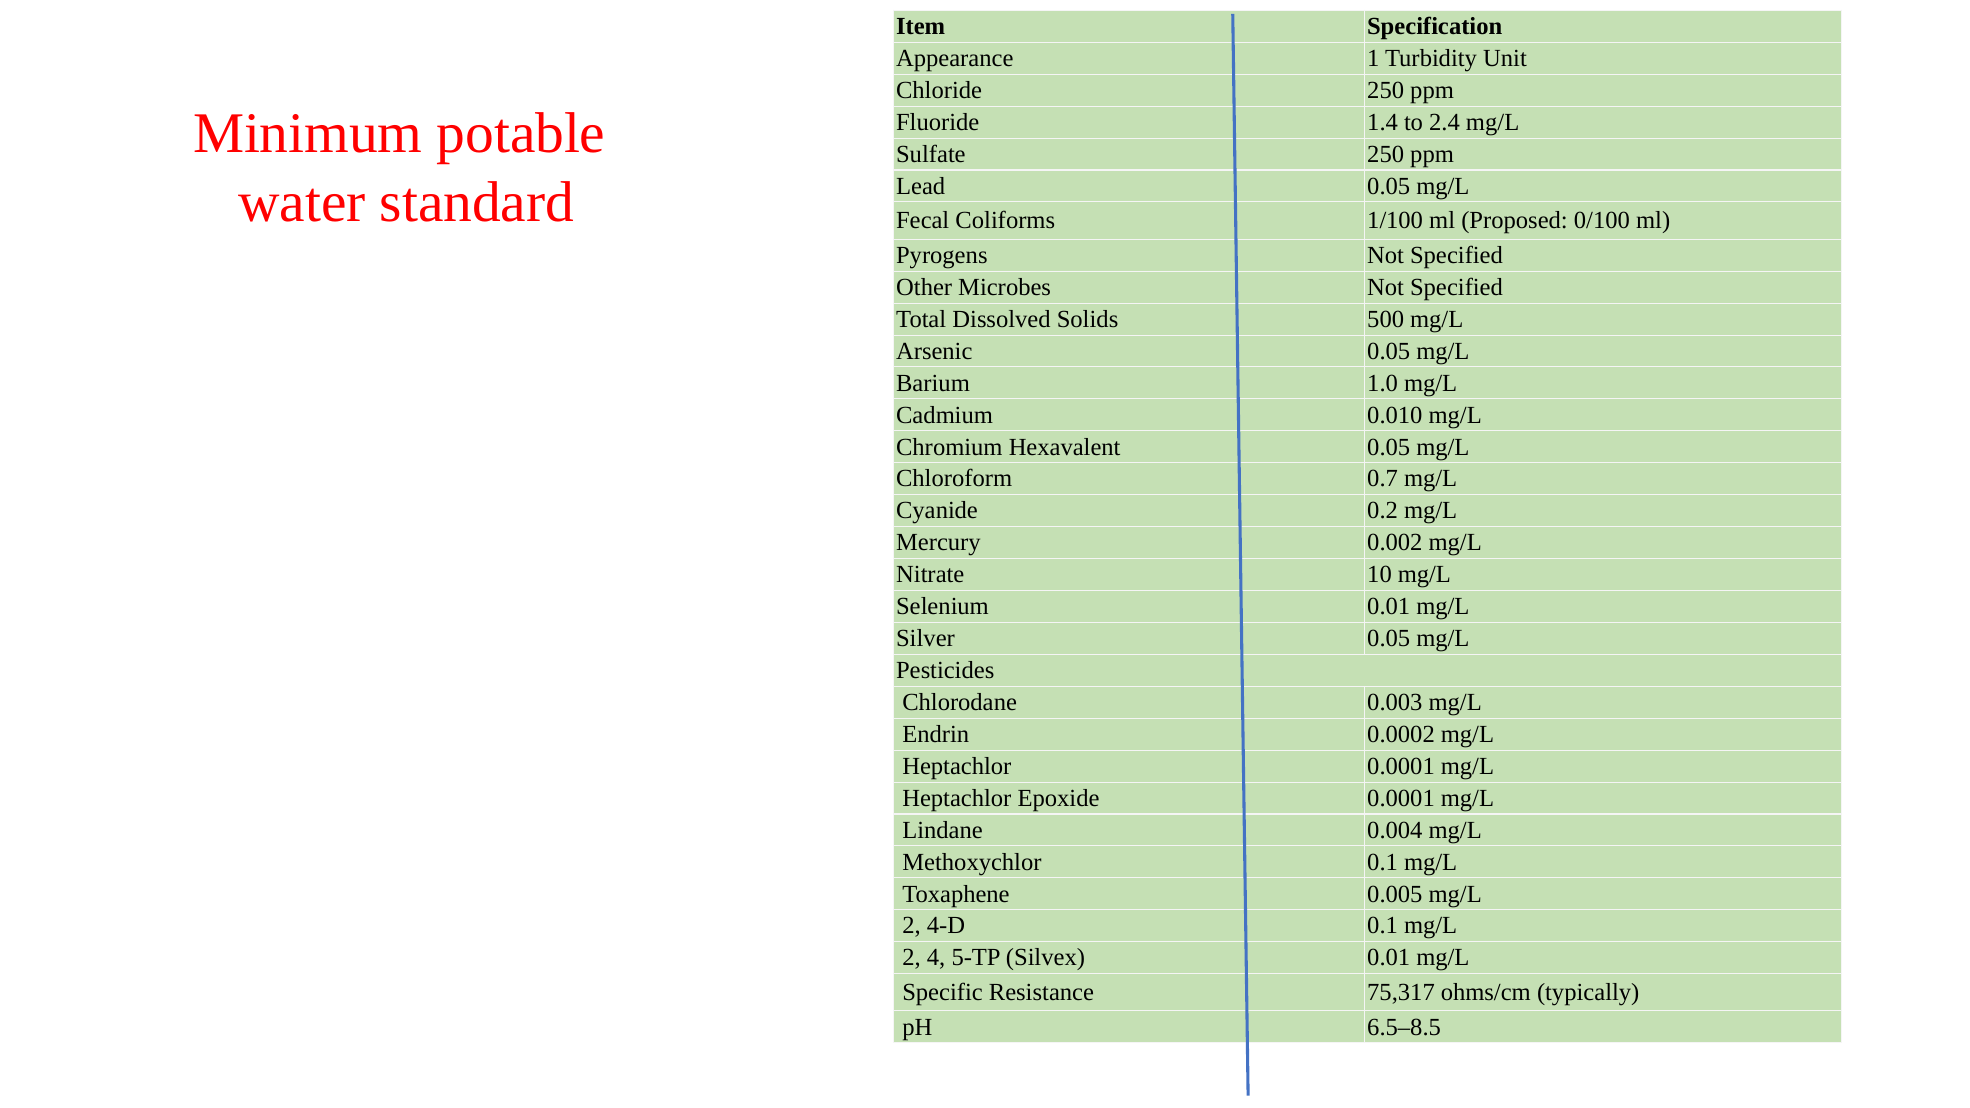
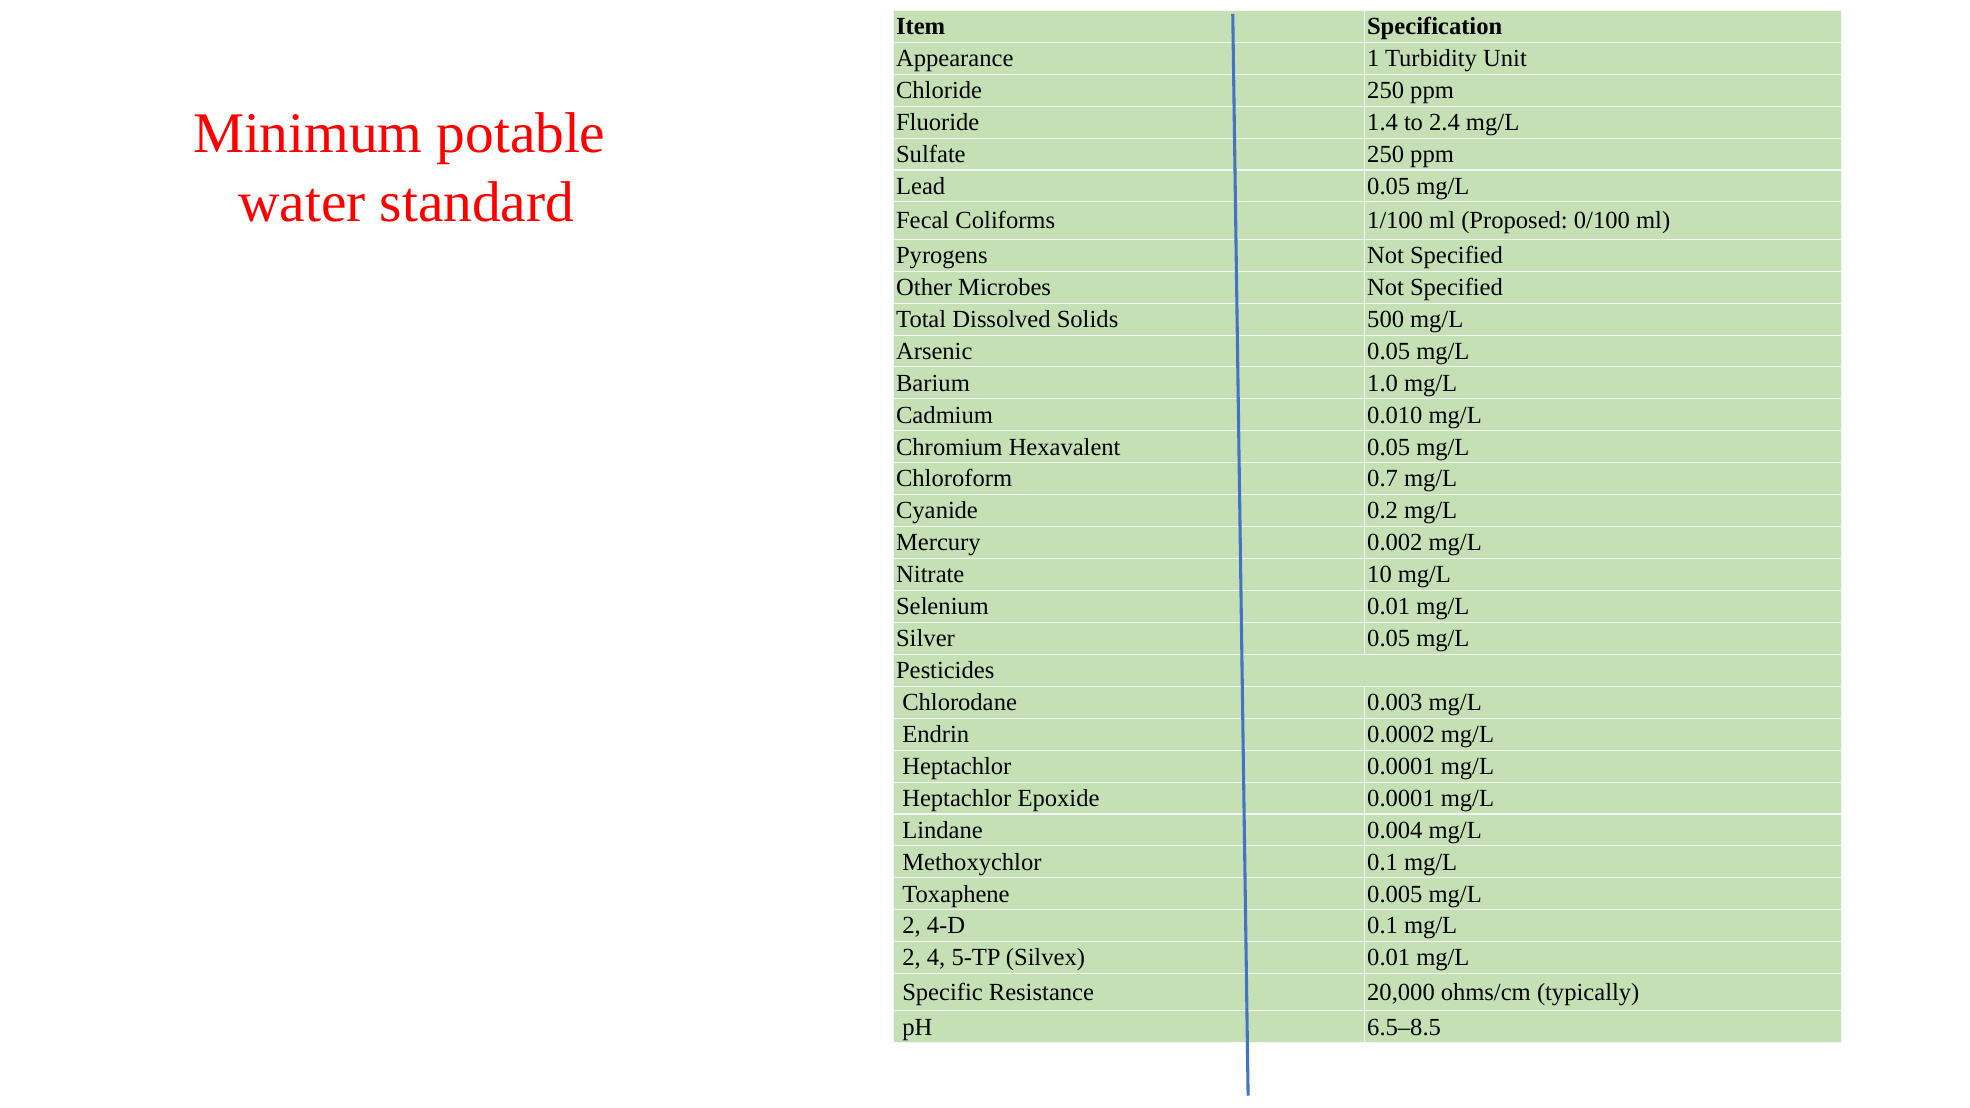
75,317: 75,317 -> 20,000 (1401, 992)
